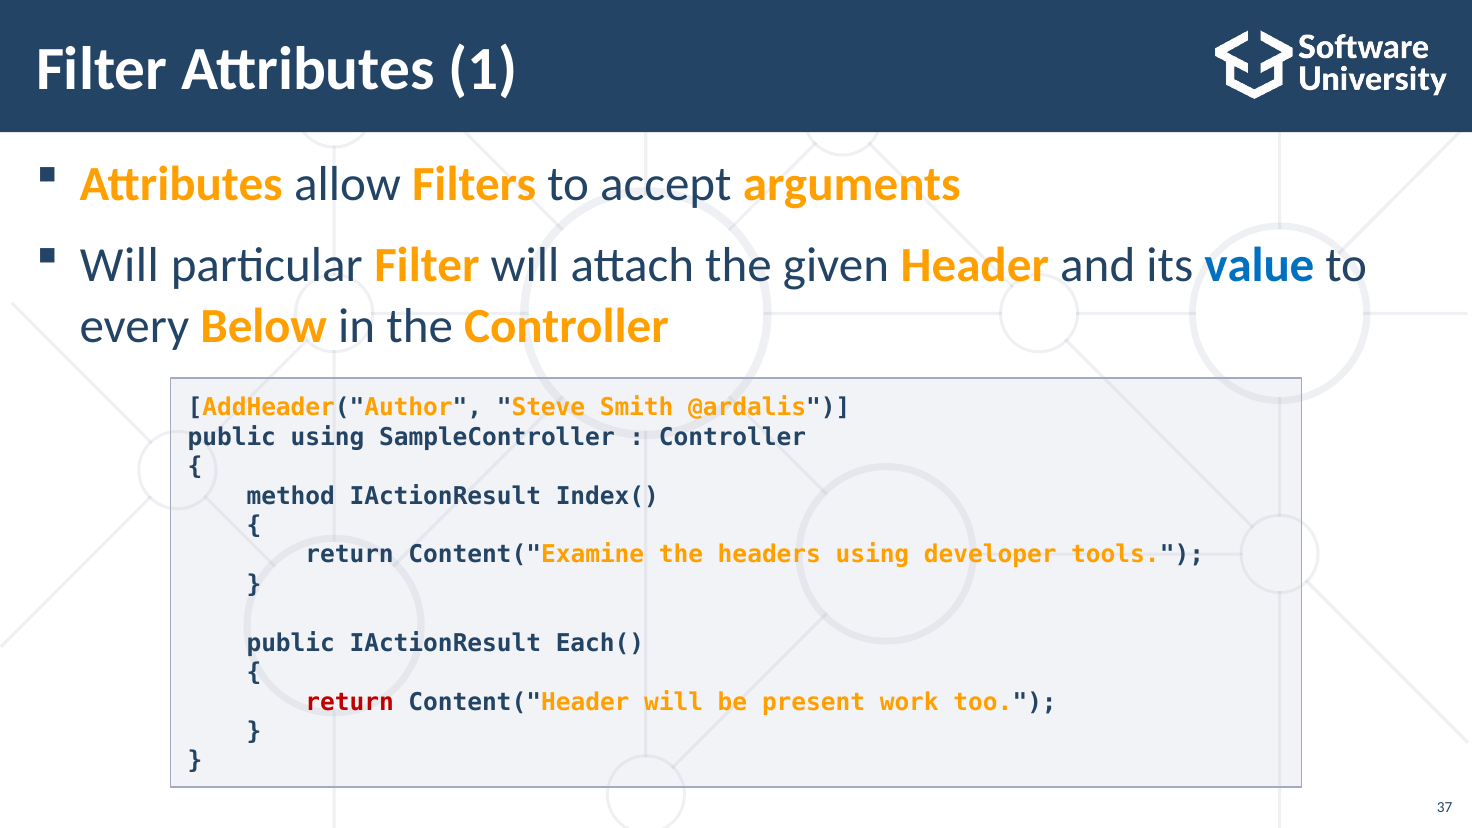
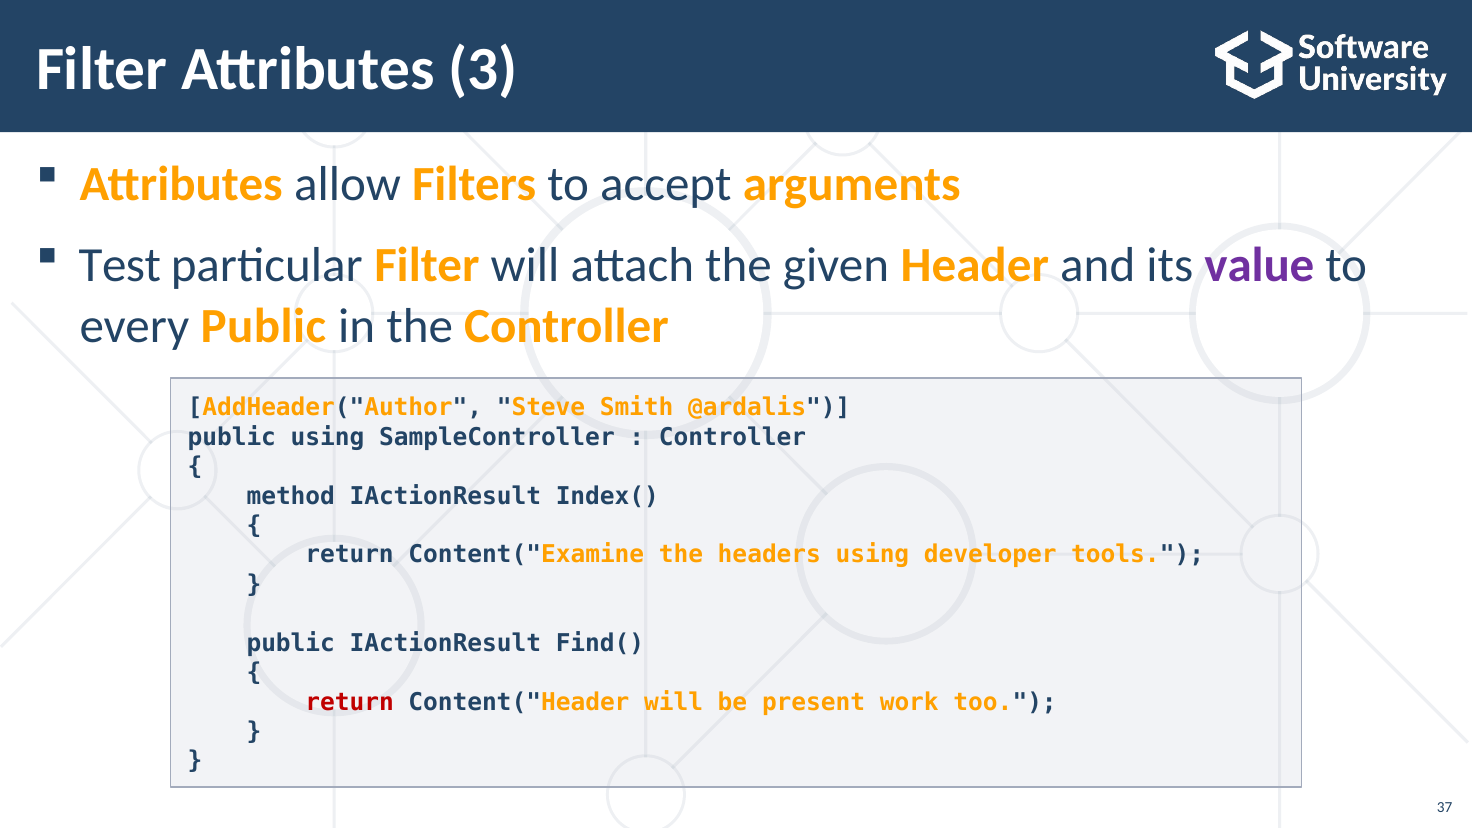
1: 1 -> 3 (483, 70)
Will: Will -> Test (120, 265)
value colour: blue -> purple (1259, 265)
every Below: Below -> Public (263, 327)
Each(: Each( -> Find( (600, 643)
